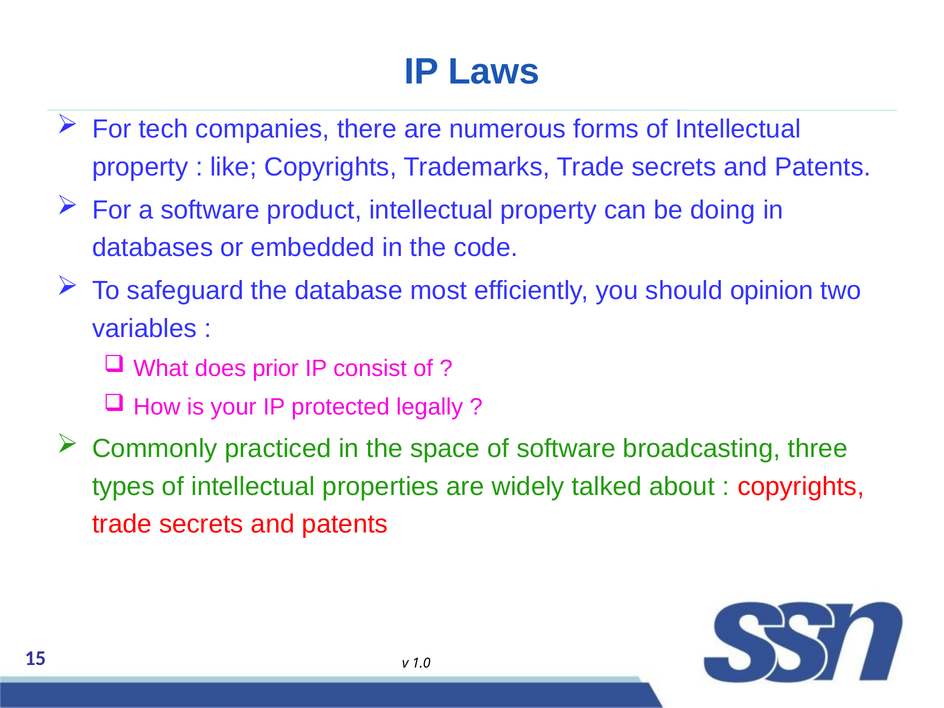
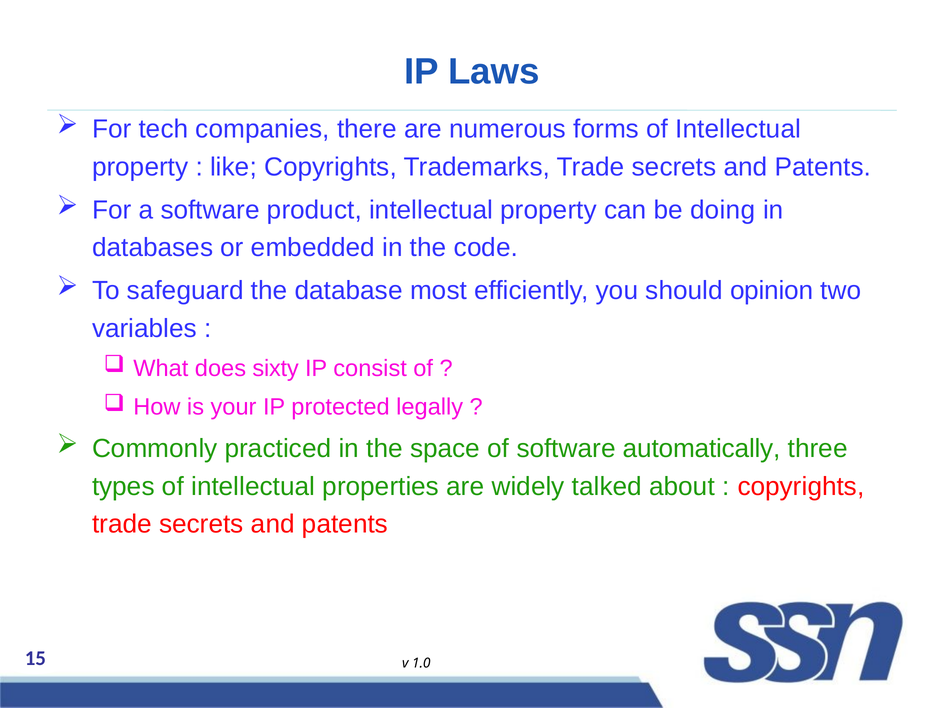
prior: prior -> sixty (276, 369)
broadcasting: broadcasting -> automatically (702, 449)
